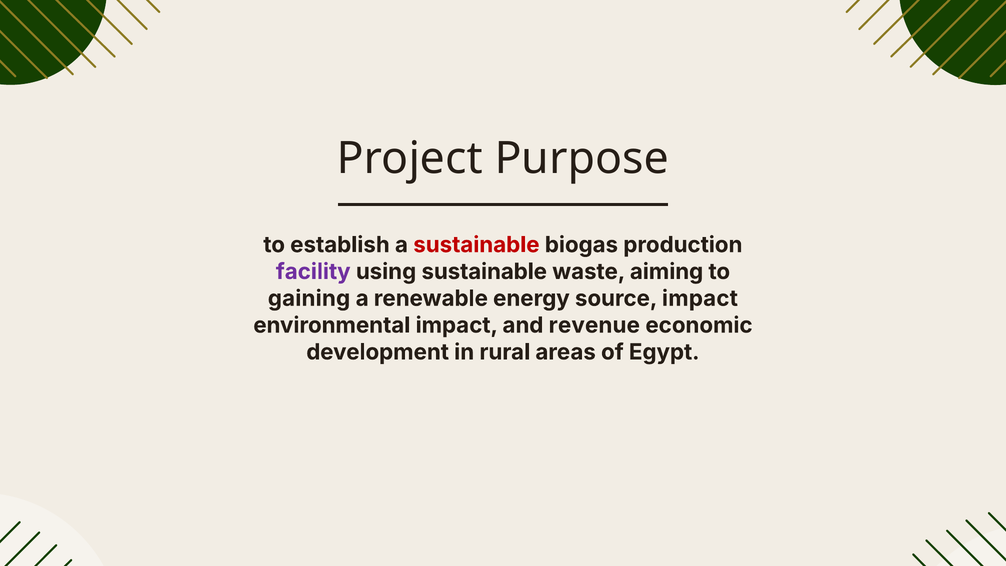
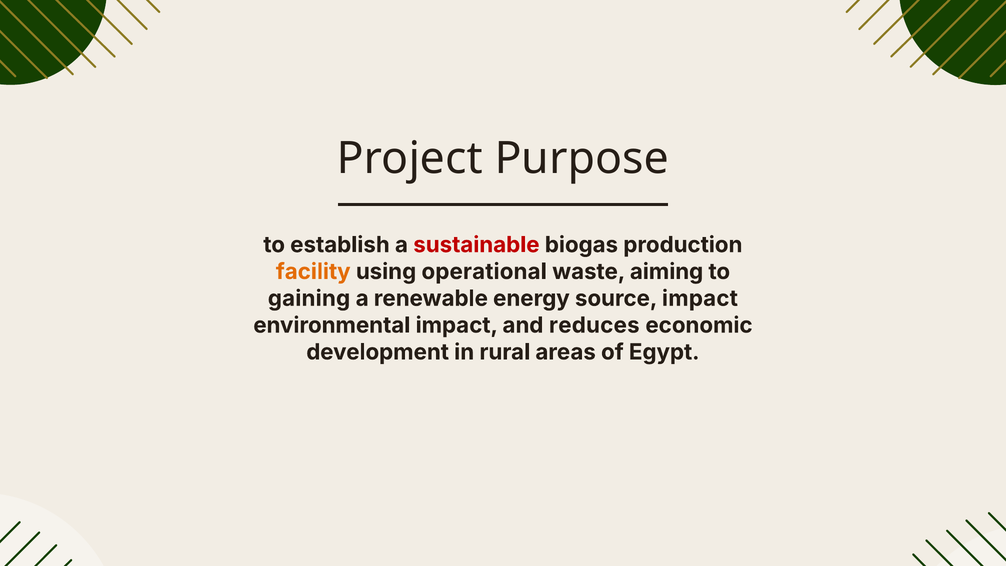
facility colour: purple -> orange (313, 272)
using sustainable: sustainable -> operational (484, 272)
revenue: revenue -> reduces (594, 325)
